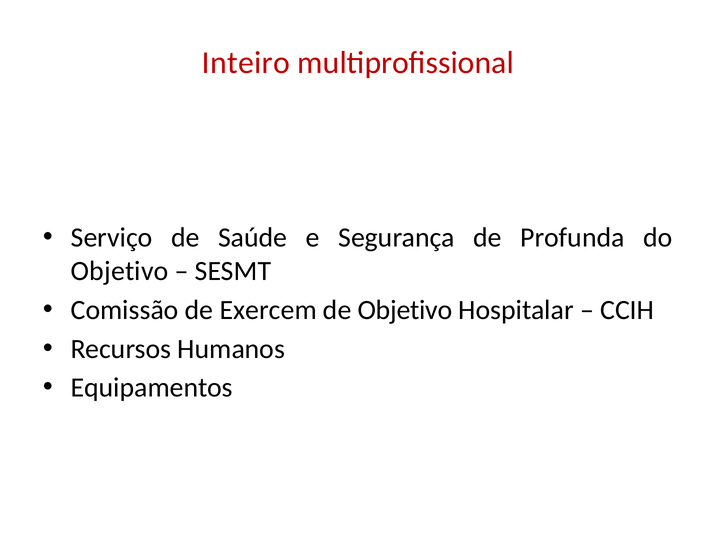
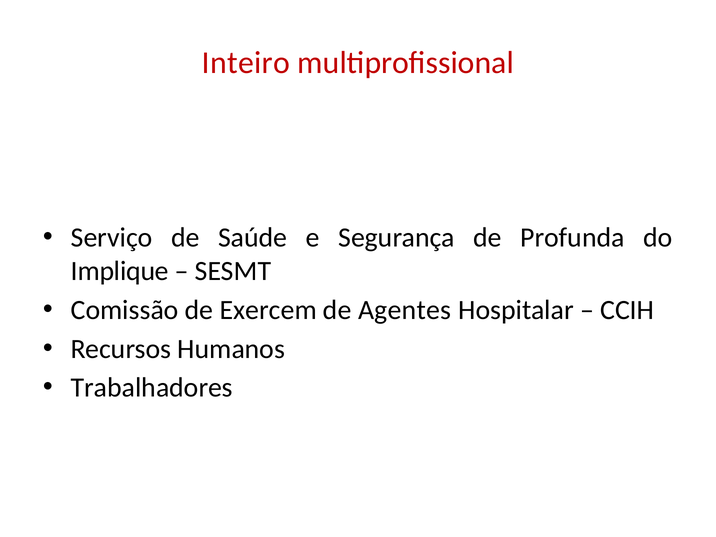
Objetivo: Objetivo -> Implique (120, 271)
de Objetivo: Objetivo -> Agentes (405, 310)
Equipamentos: Equipamentos -> Trabalhadores (152, 388)
